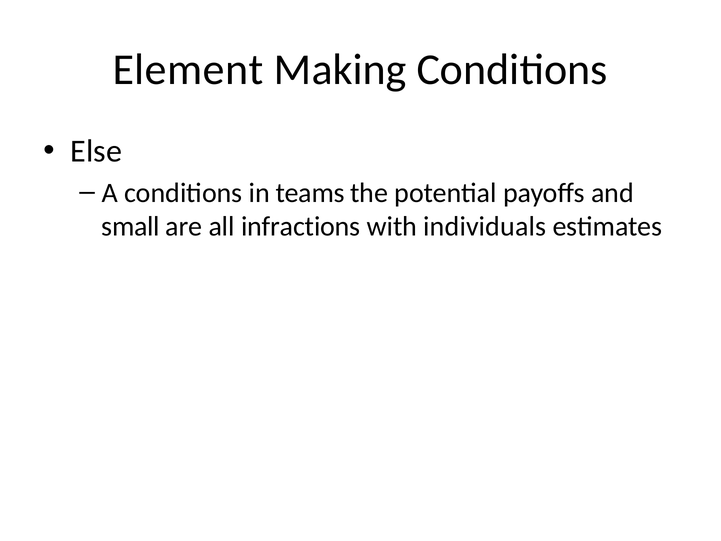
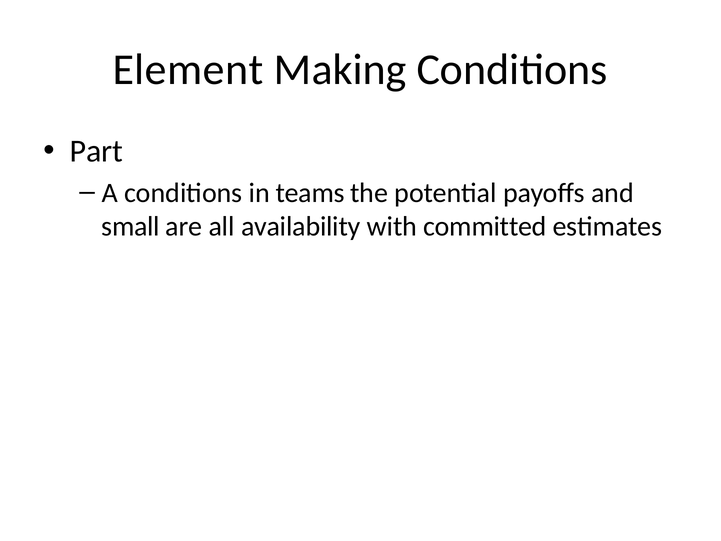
Else: Else -> Part (96, 151)
infractions: infractions -> availability (301, 226)
individuals: individuals -> committed (485, 226)
